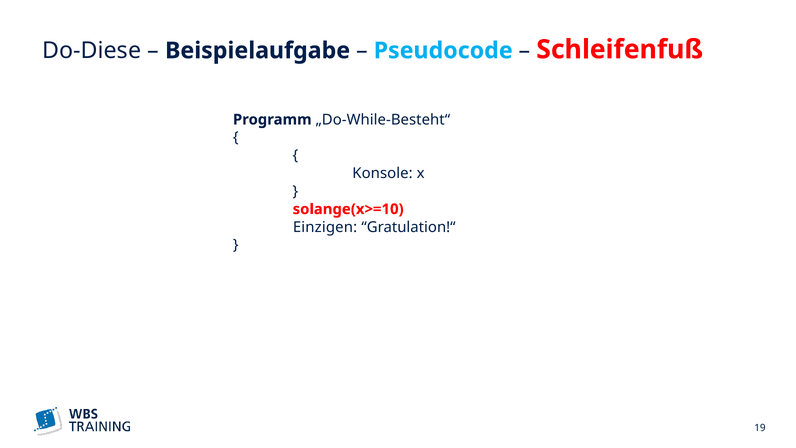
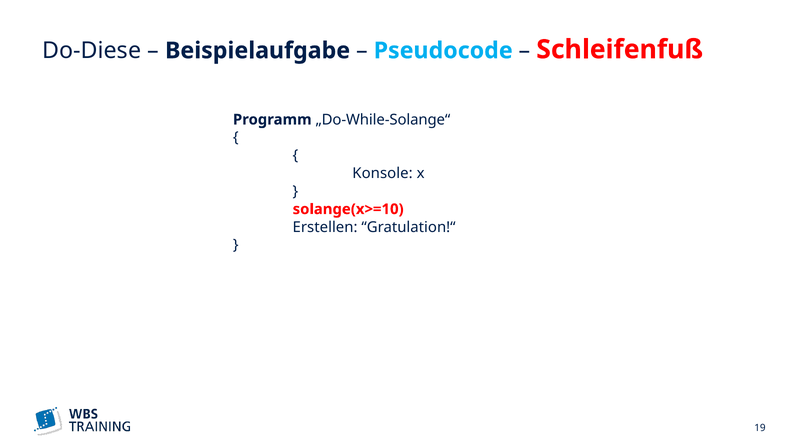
„Do-While-Besteht“: „Do-While-Besteht“ -> „Do-While-Solange“ (383, 120)
Einzigen: Einzigen -> Erstellen (325, 227)
